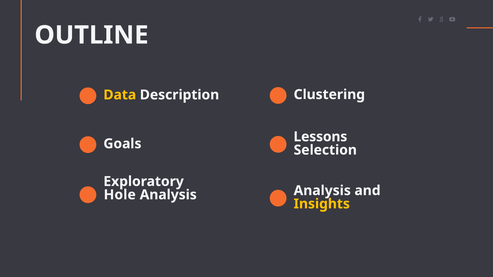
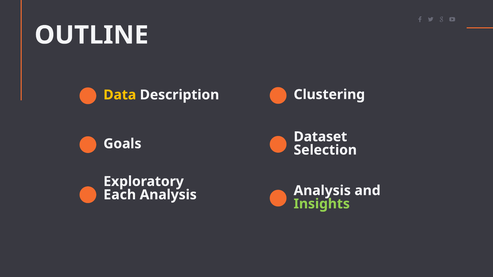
Lessons: Lessons -> Dataset (320, 137)
Hole: Hole -> Each (120, 195)
Insights colour: yellow -> light green (322, 204)
